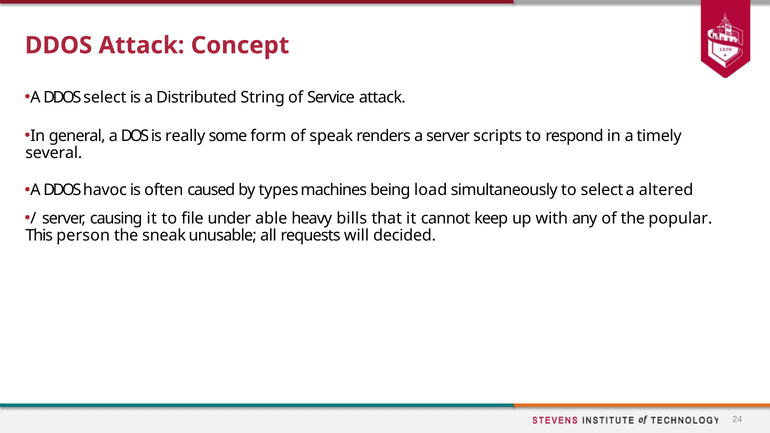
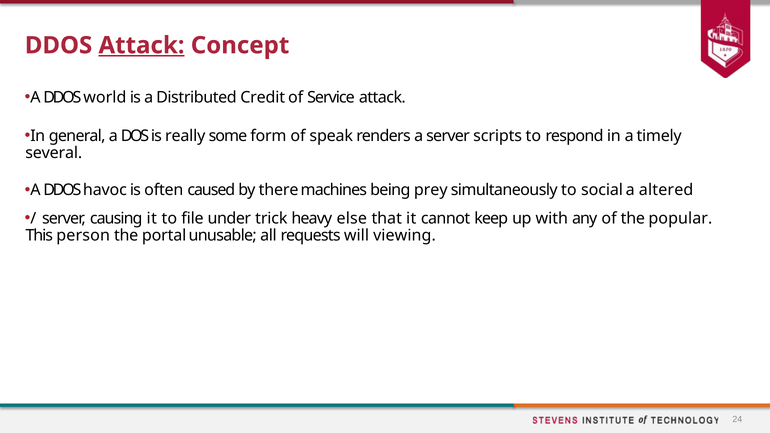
Attack underline: none -> present (142, 45)
DDOS select: select -> world (105, 97)
String: String -> Credit (263, 97)
types: types -> there (279, 190)
load: load -> prey (431, 190)
to select: select -> social (602, 190)
able: able -> trick (271, 218)
bills: bills -> else (352, 218)
sneak: sneak -> portal (164, 236)
decided: decided -> viewing (404, 236)
